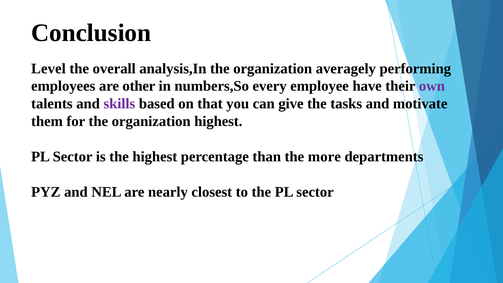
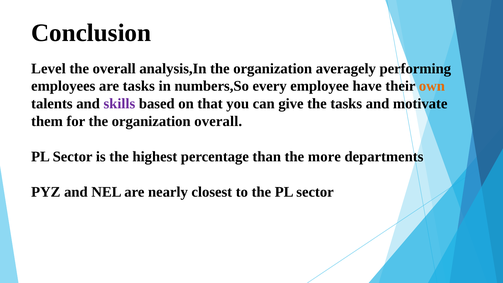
are other: other -> tasks (139, 86)
own colour: purple -> orange (432, 86)
organization highest: highest -> overall (218, 121)
